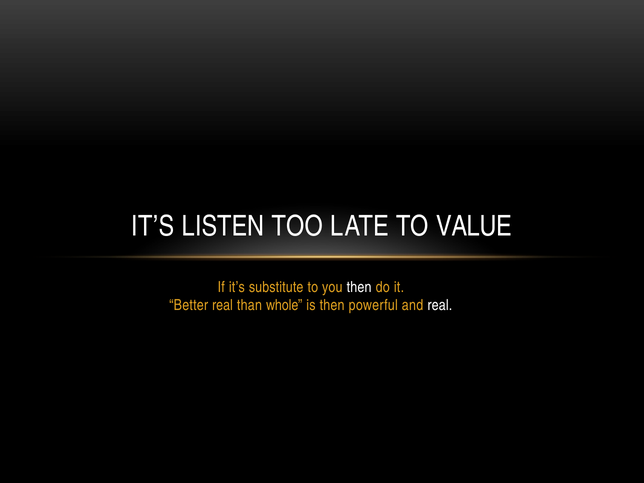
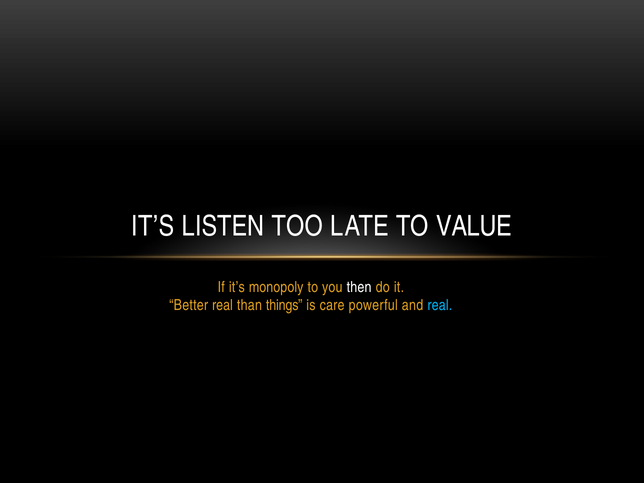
substitute: substitute -> monopoly (276, 287)
whole: whole -> things (284, 305)
is then: then -> care (332, 305)
real colour: white -> light blue (440, 305)
